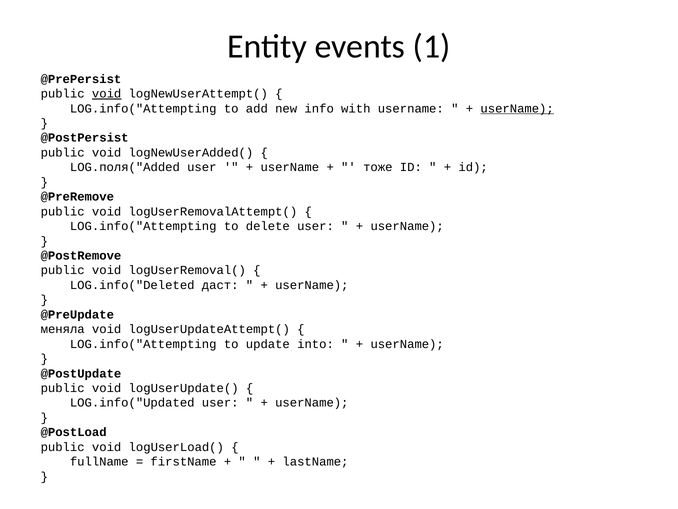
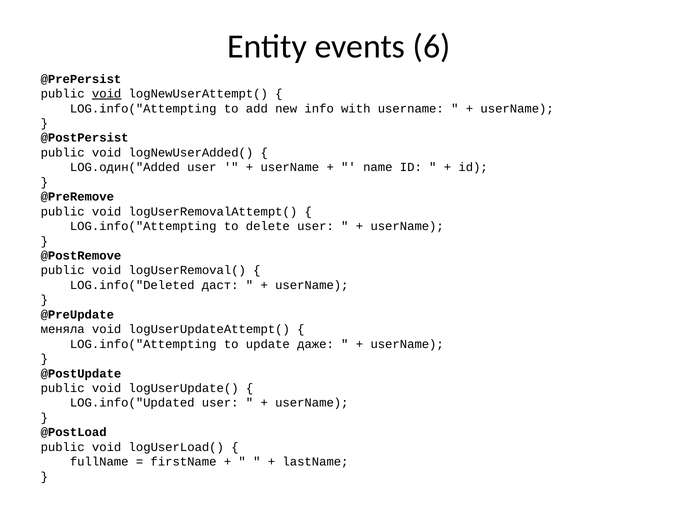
1: 1 -> 6 (432, 46)
userName underline: present -> none (517, 108)
LOG.поля("Added: LOG.поля("Added -> LOG.один("Added (125, 167)
тоже: тоже -> name (378, 167)
into: into -> даже (316, 344)
